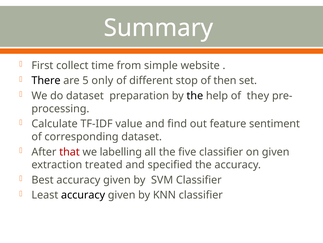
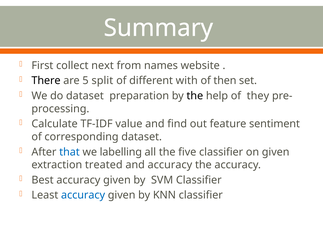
time: time -> next (103, 65)
simple: simple -> names (161, 65)
only: only -> split (102, 80)
stop: stop -> with (187, 80)
that colour: red -> blue (69, 151)
and specified: specified -> accuracy (170, 164)
accuracy colour: black -> blue (83, 195)
